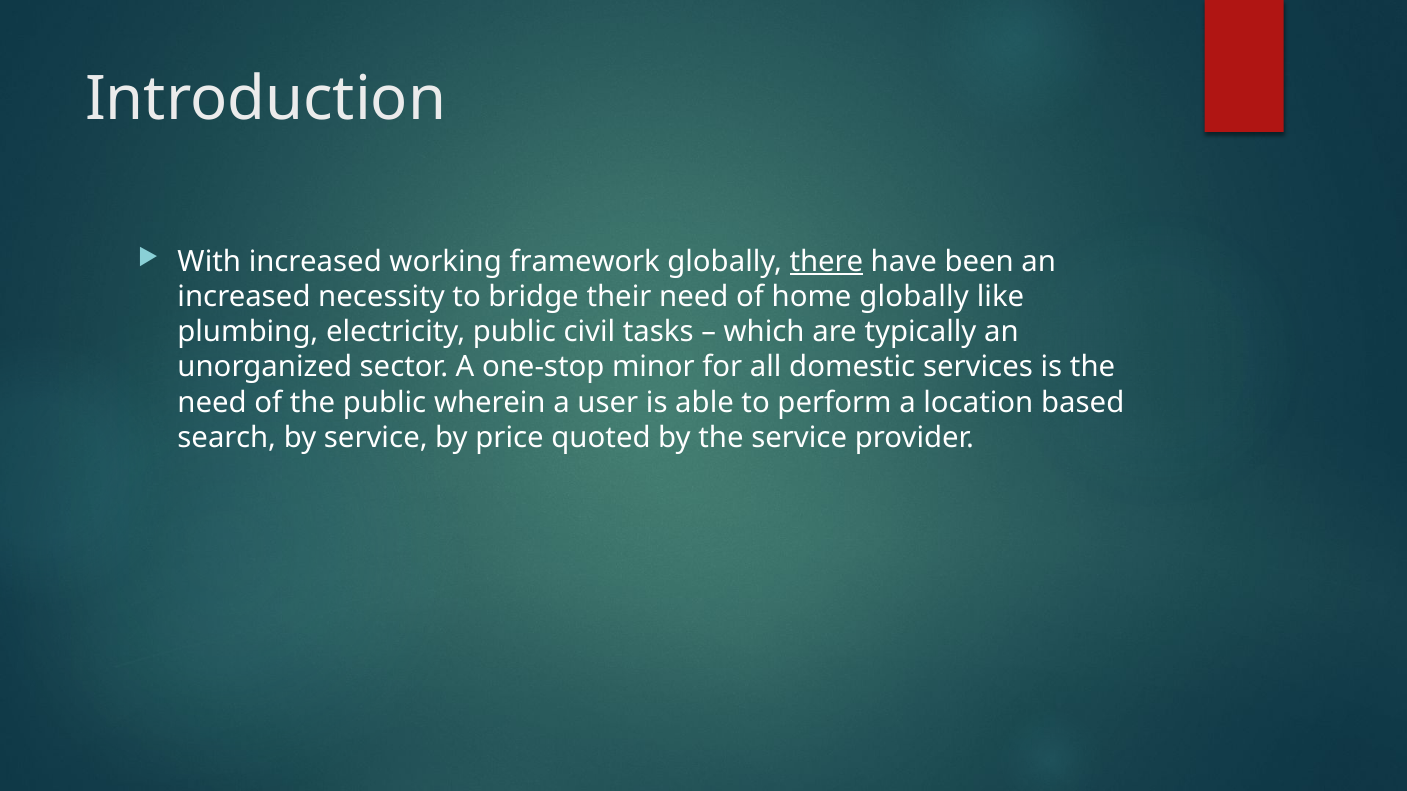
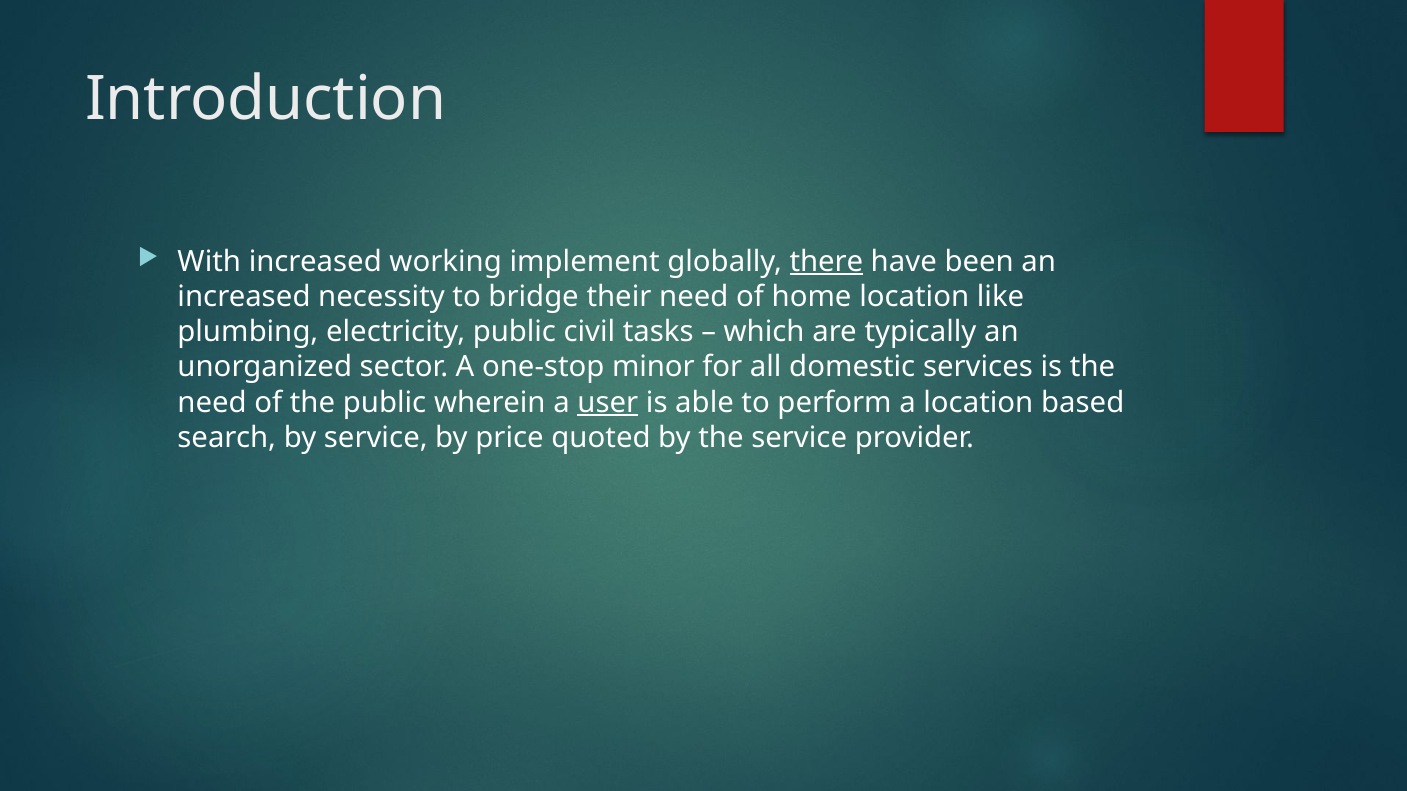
framework: framework -> implement (585, 262)
home globally: globally -> location (914, 297)
user underline: none -> present (608, 403)
